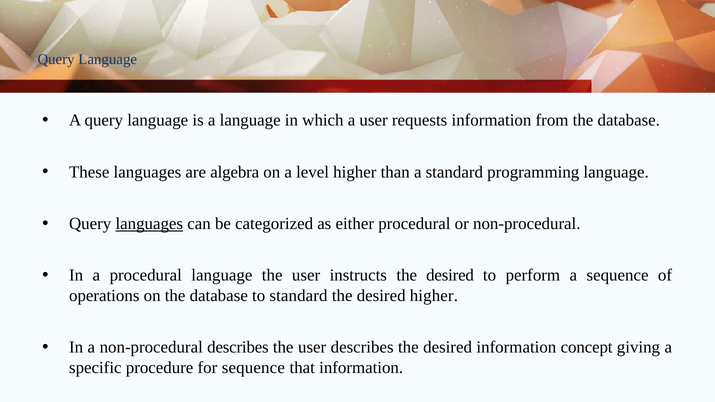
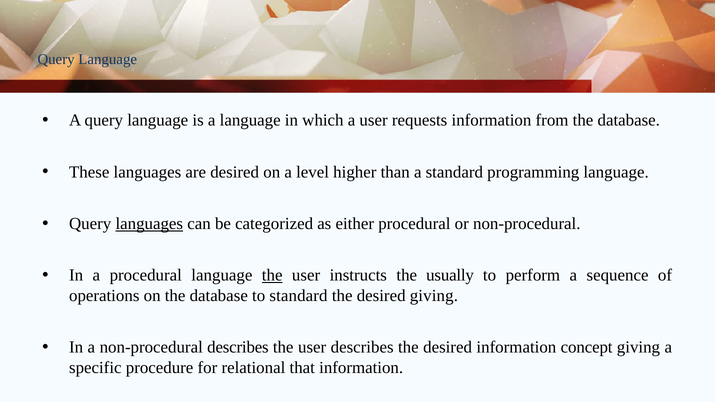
are algebra: algebra -> desired (235, 172)
the underline: none -> present (272, 275)
instructs the desired: desired -> usually (450, 275)
desired higher: higher -> giving (434, 296)
for sequence: sequence -> relational (253, 368)
